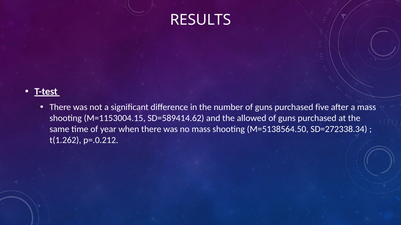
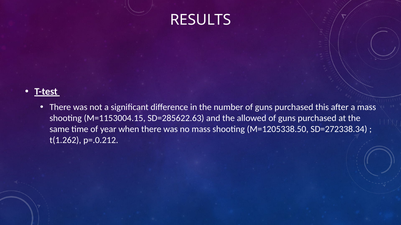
five: five -> this (322, 107)
SD=589414.62: SD=589414.62 -> SD=285622.63 (176, 118)
M=5138564.50: M=5138564.50 -> M=1205338.50 (278, 130)
